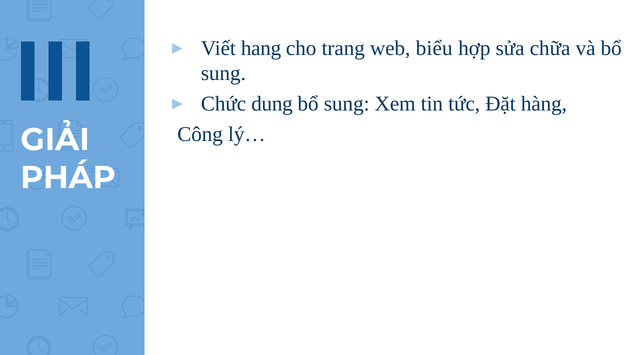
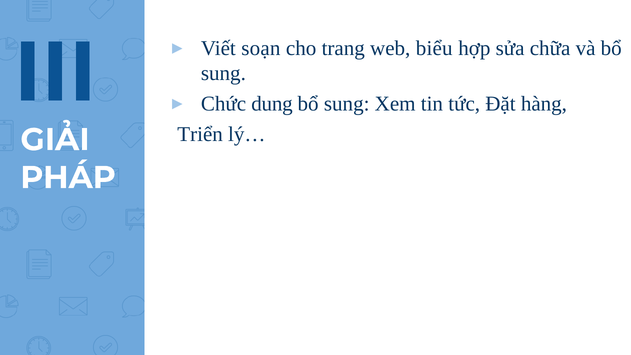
hang: hang -> soạn (261, 48)
Công: Công -> Triển (200, 135)
